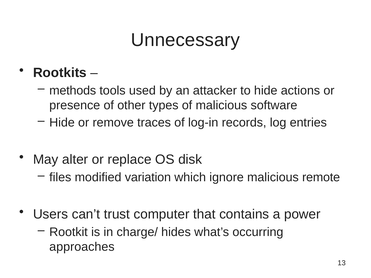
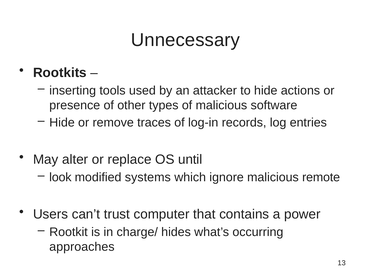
methods: methods -> inserting (73, 91)
disk: disk -> until (190, 160)
files: files -> look (60, 177)
variation: variation -> systems (148, 177)
